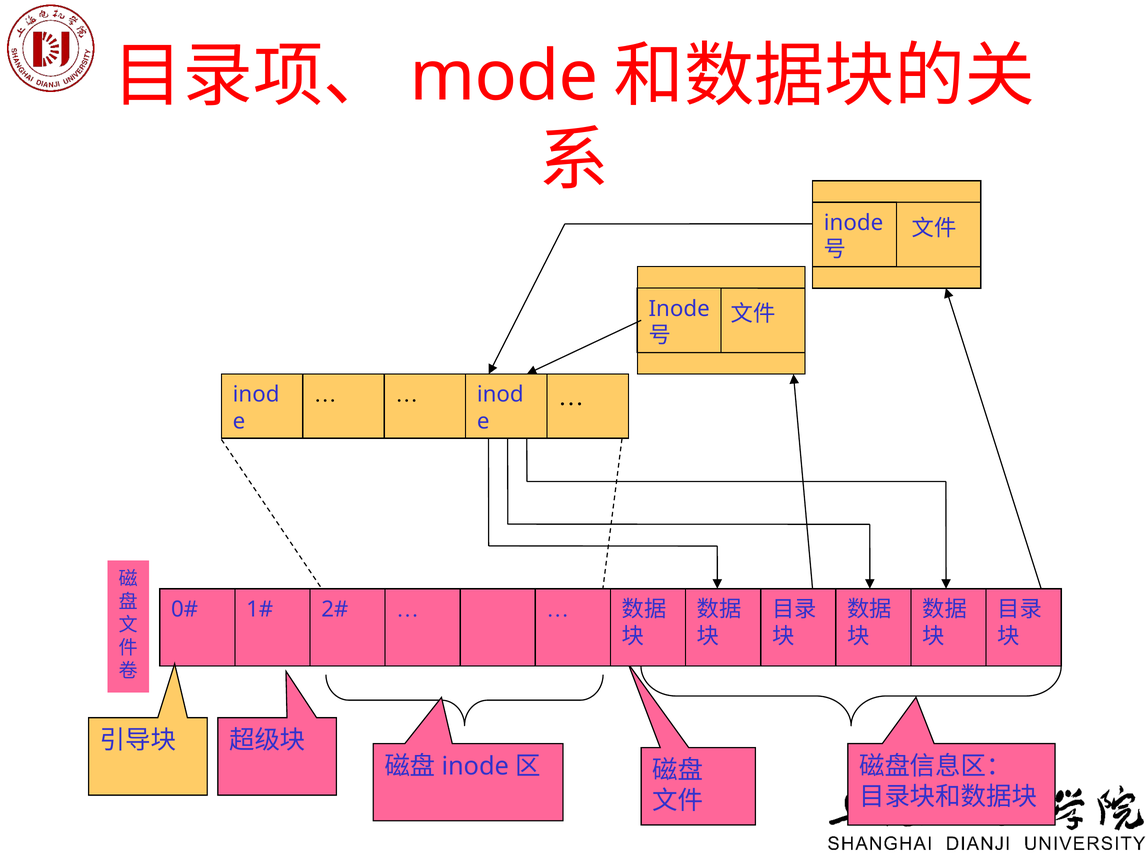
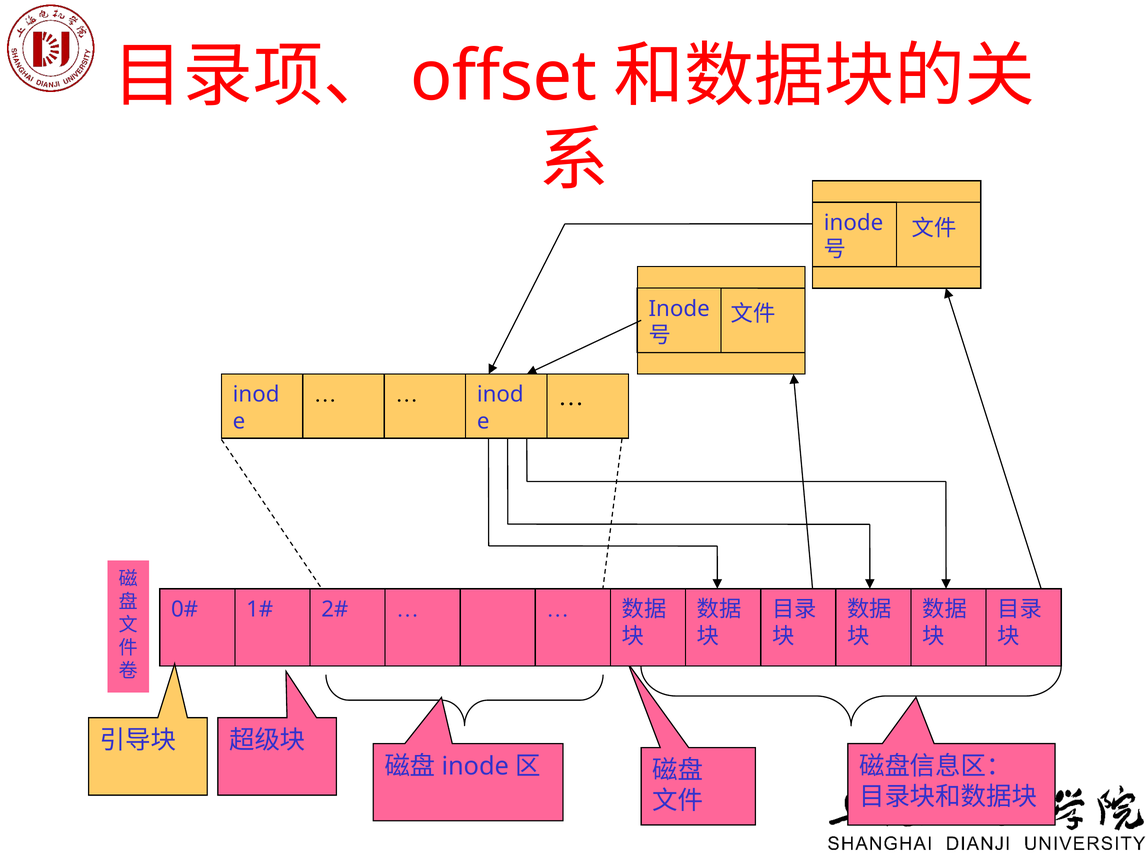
mode: mode -> offset (504, 76)
